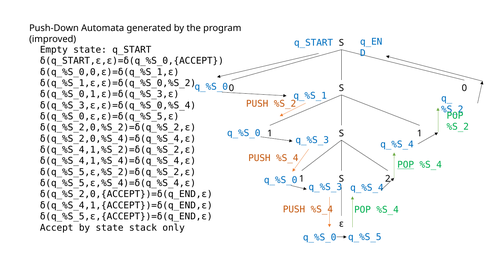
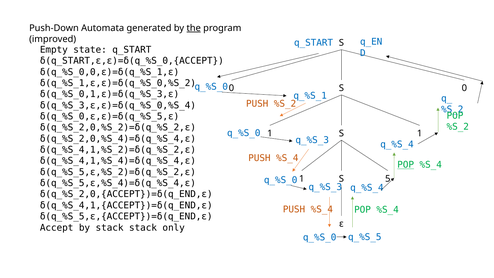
the underline: none -> present (194, 28)
2: 2 -> 5 (388, 179)
by state: state -> stack (110, 228)
